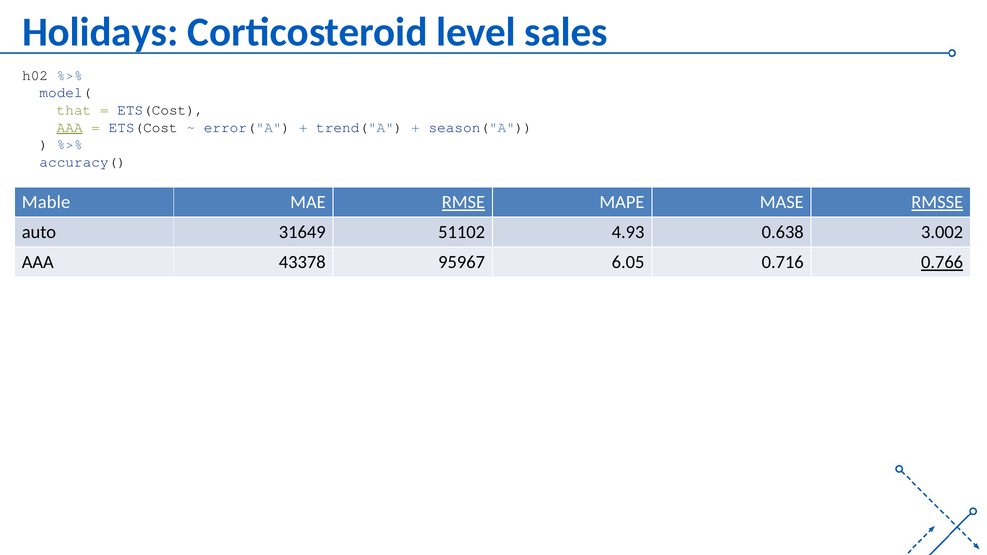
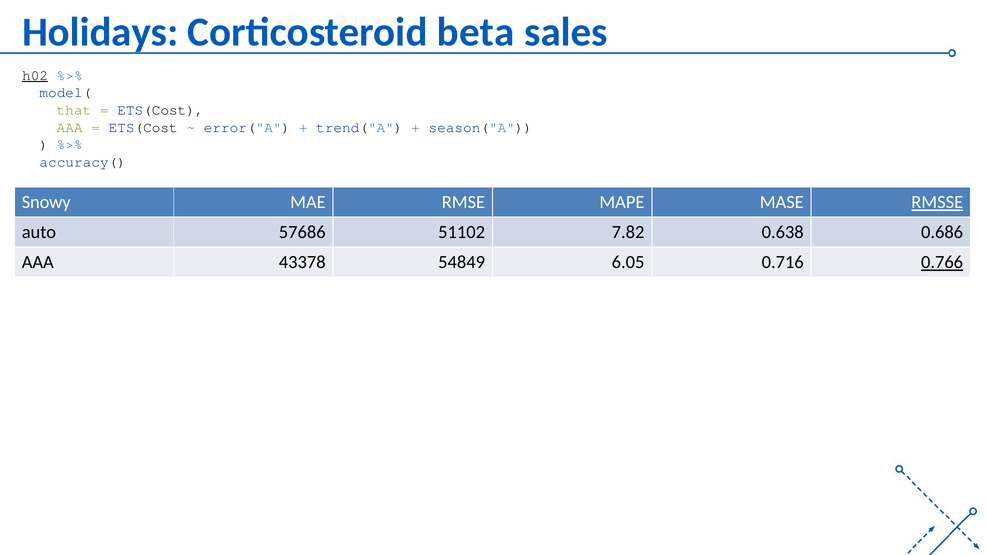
level: level -> beta (476, 32)
h02 underline: none -> present (35, 75)
AAA underline: present -> none (70, 127)
Mable: Mable -> Snowy (46, 202)
RMSE underline: present -> none (463, 202)
31649: 31649 -> 57686 (302, 232)
4.93: 4.93 -> 7.82 (628, 232)
3.002: 3.002 -> 0.686 (942, 232)
95967: 95967 -> 54849 (462, 262)
